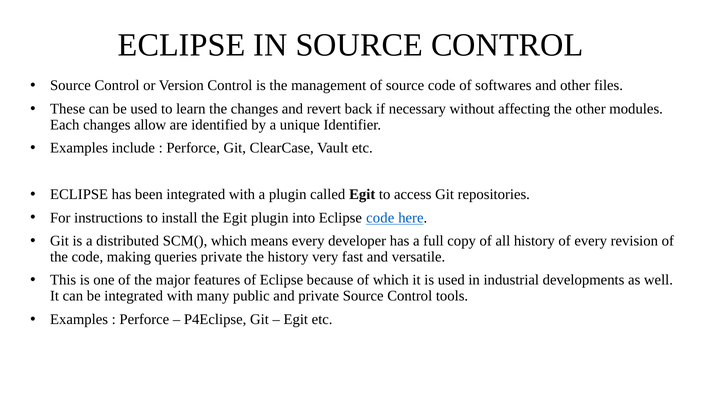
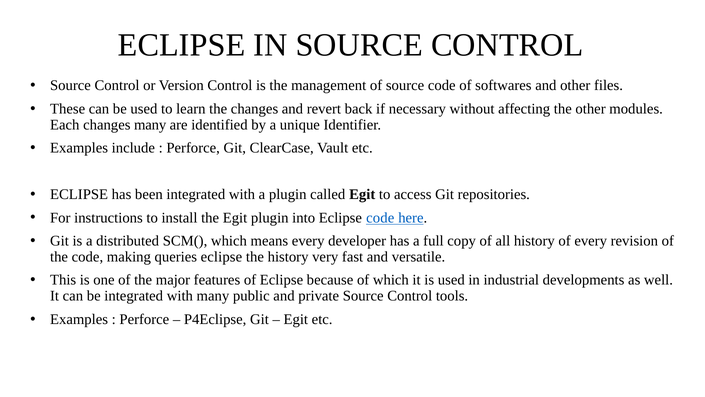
changes allow: allow -> many (150, 125)
queries private: private -> eclipse (221, 257)
